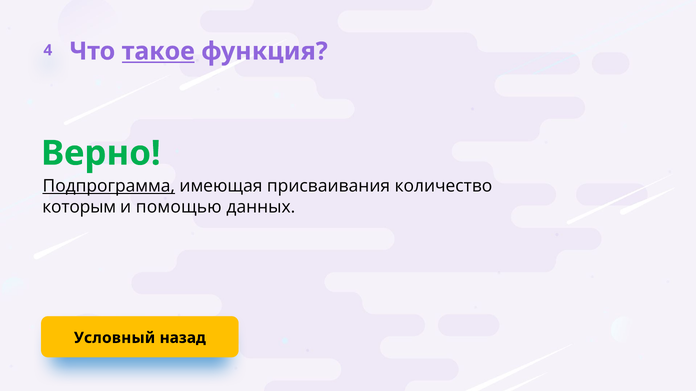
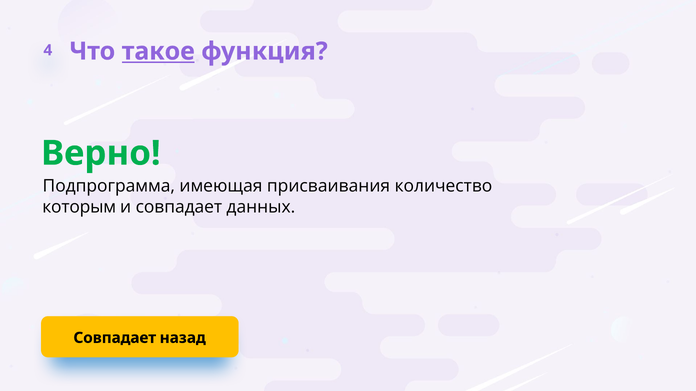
Подпрограмма underline: present -> none (109, 186)
и помощью: помощью -> совпадает (179, 207)
Условный: Условный -> Совпадает (115, 338)
